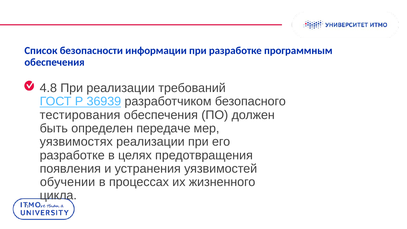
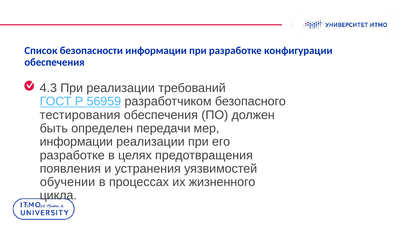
программным: программным -> конфигурации (298, 51)
4.8: 4.8 -> 4.3 (48, 88)
36939: 36939 -> 56959 (104, 102)
передаче: передаче -> передачи (163, 128)
уязвимостях: уязвимостях -> информации (76, 142)
